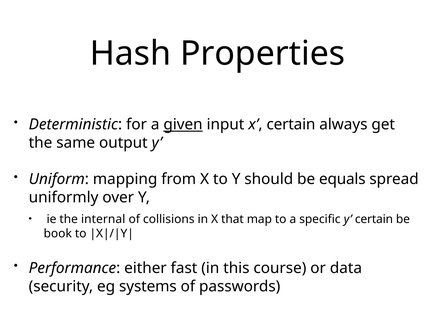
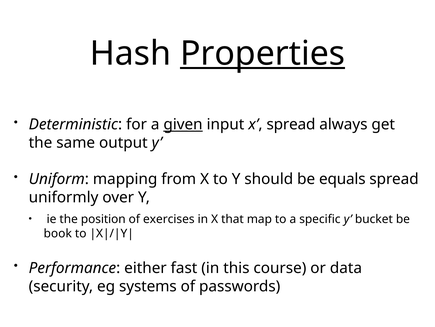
Properties underline: none -> present (263, 53)
x certain: certain -> spread (291, 124)
internal: internal -> position (103, 219)
collisions: collisions -> exercises (169, 219)
y certain: certain -> bucket (374, 219)
